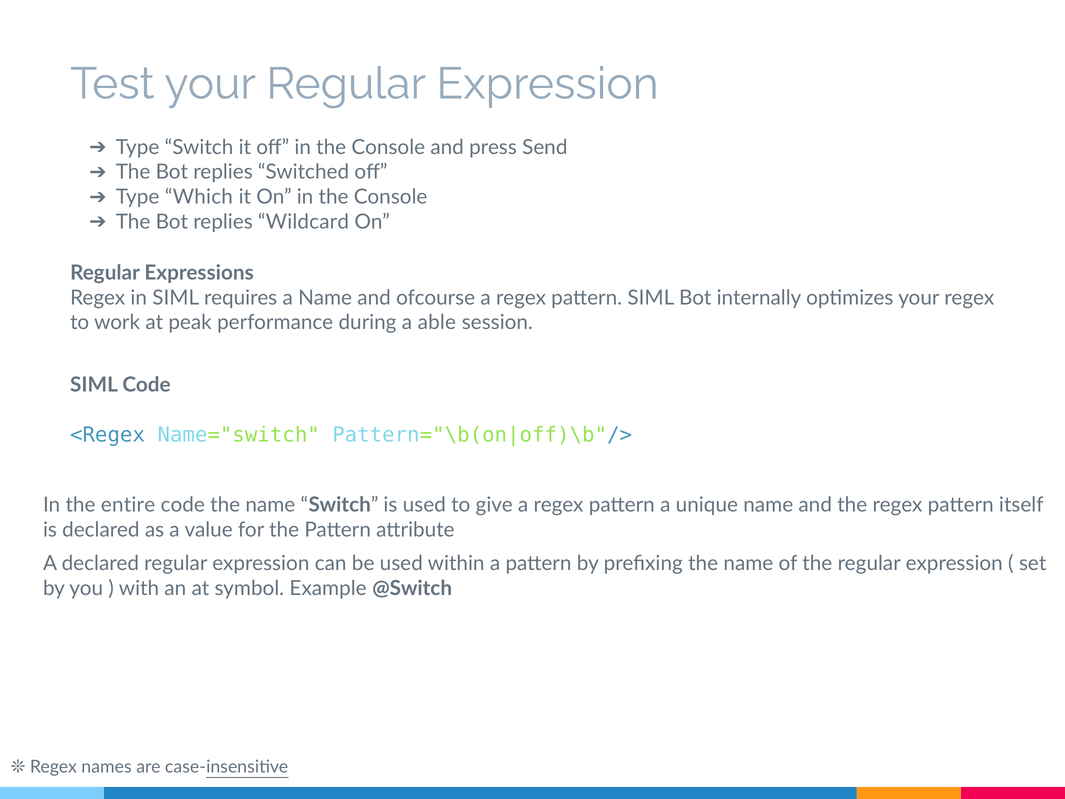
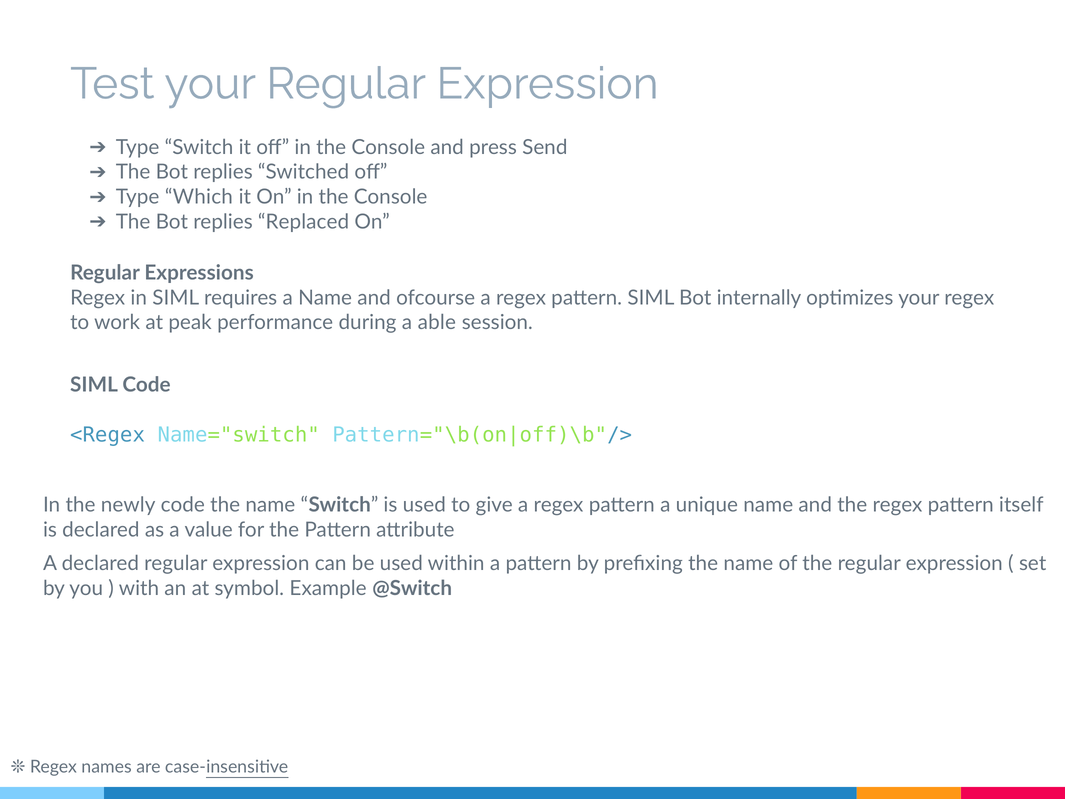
Wildcard: Wildcard -> Replaced (304, 222)
entire: entire -> newly (128, 505)
